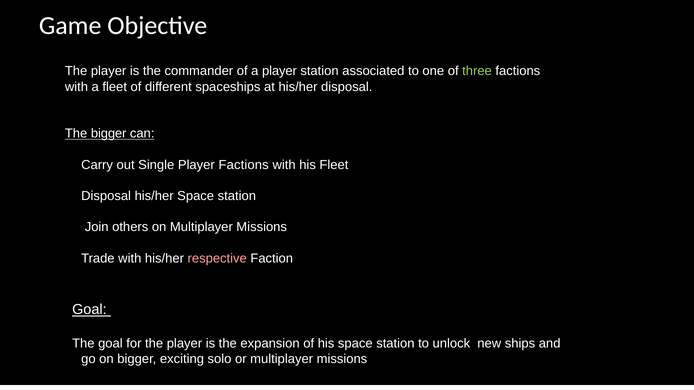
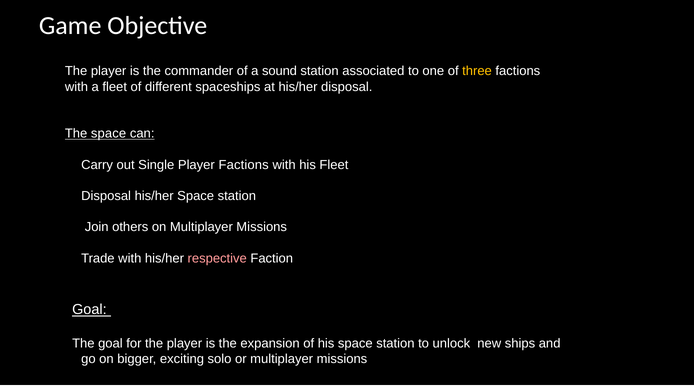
a player: player -> sound (280, 71)
three colour: light green -> yellow (477, 71)
The bigger: bigger -> space (109, 134)
